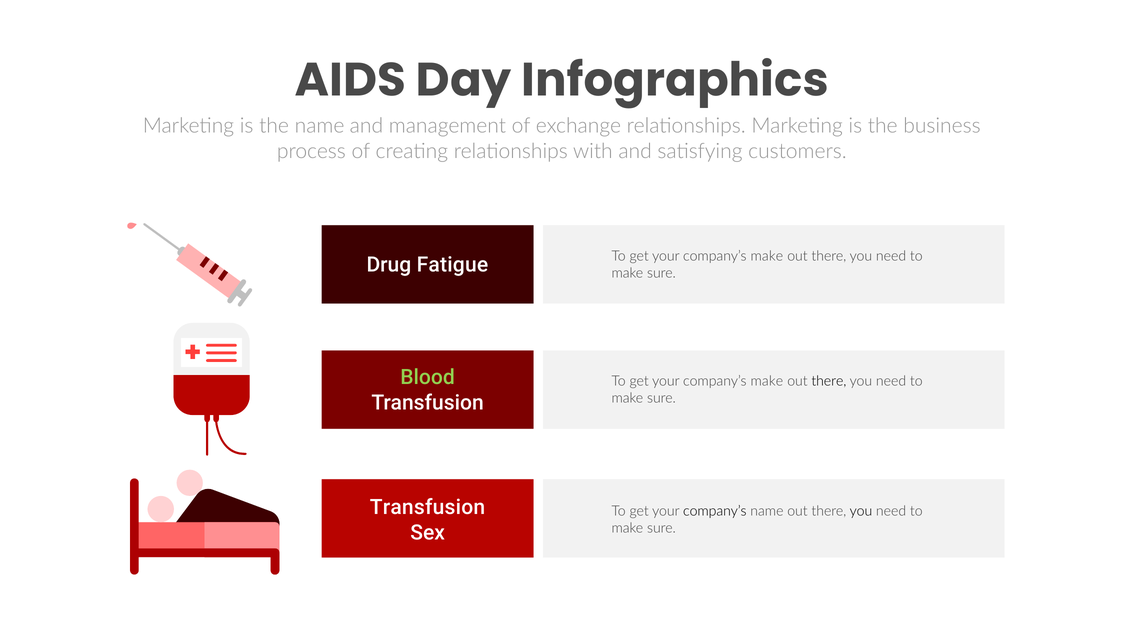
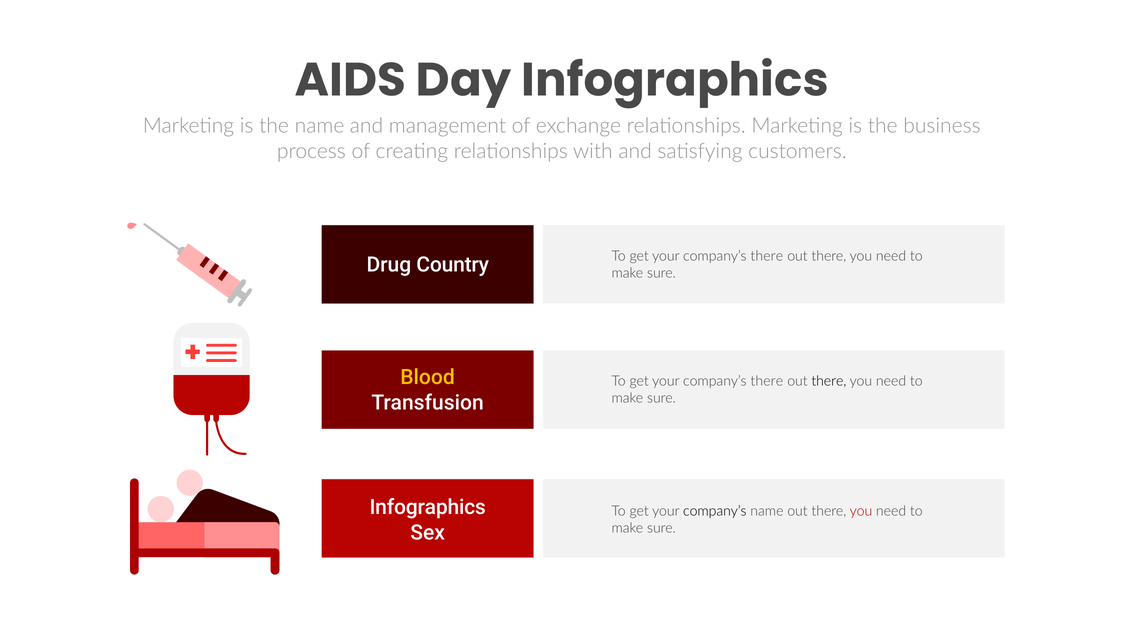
Fatigue: Fatigue -> Country (453, 265)
make: make -> there (767, 256)
Blood colour: light green -> yellow (428, 378)
make: make -> there (767, 382)
Transfusion: Transfusion -> Infographics (428, 508)
you colour: black -> red (861, 512)
